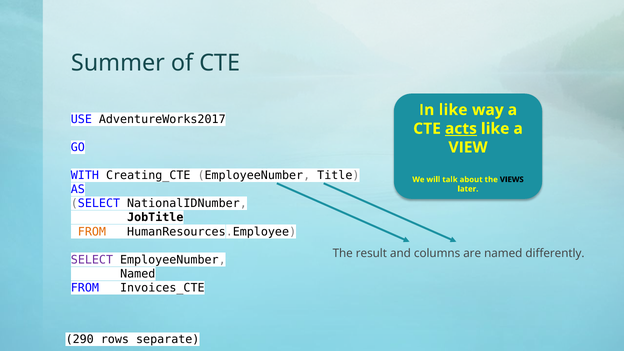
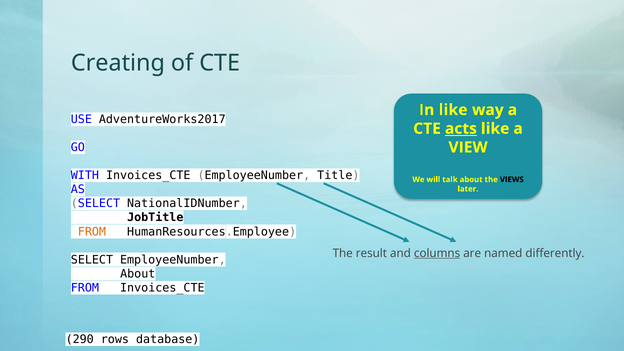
Summer: Summer -> Creating (118, 63)
WITH Creating_CTE: Creating_CTE -> Invoices_CTE (148, 176)
columns underline: none -> present (437, 253)
SELECT colour: purple -> black (92, 260)
Named: Named -> About (138, 274)
separate: separate -> database (168, 340)
